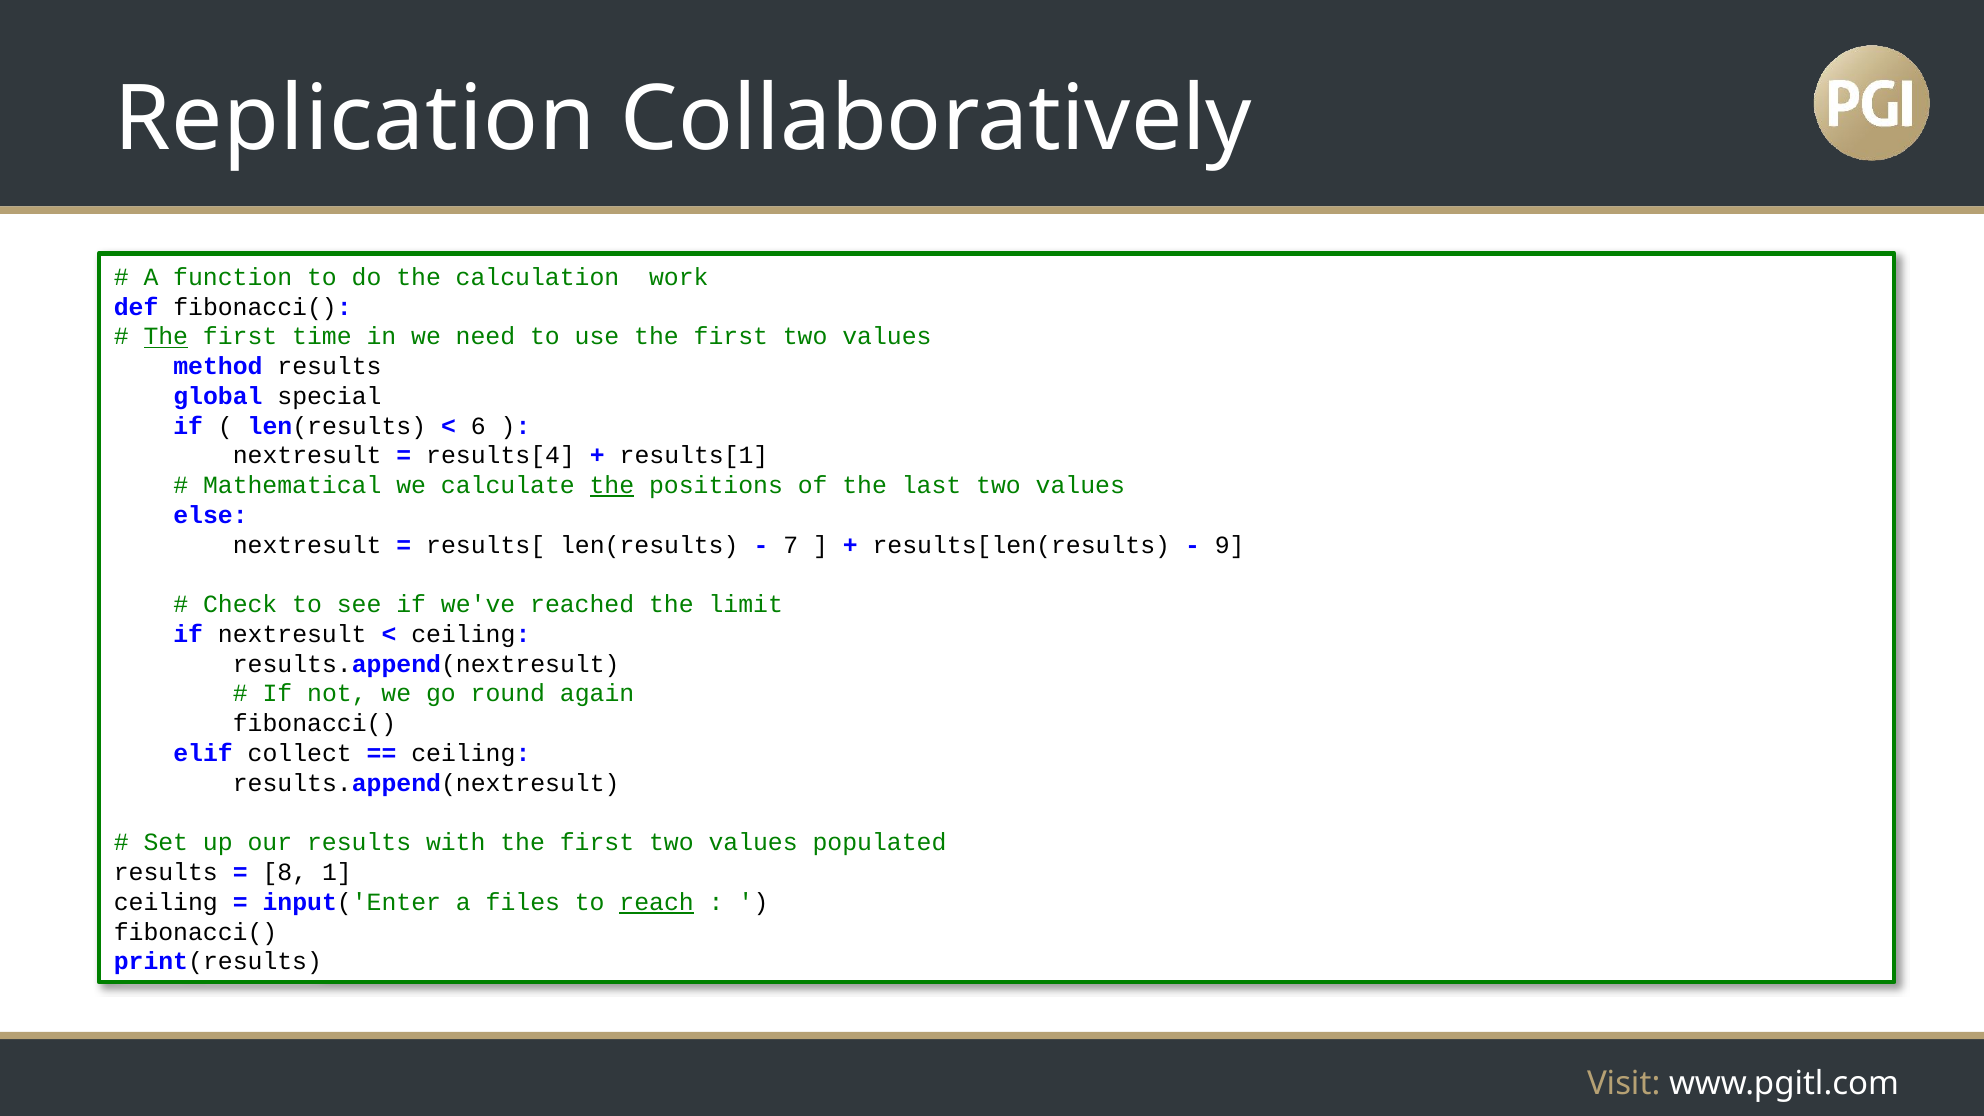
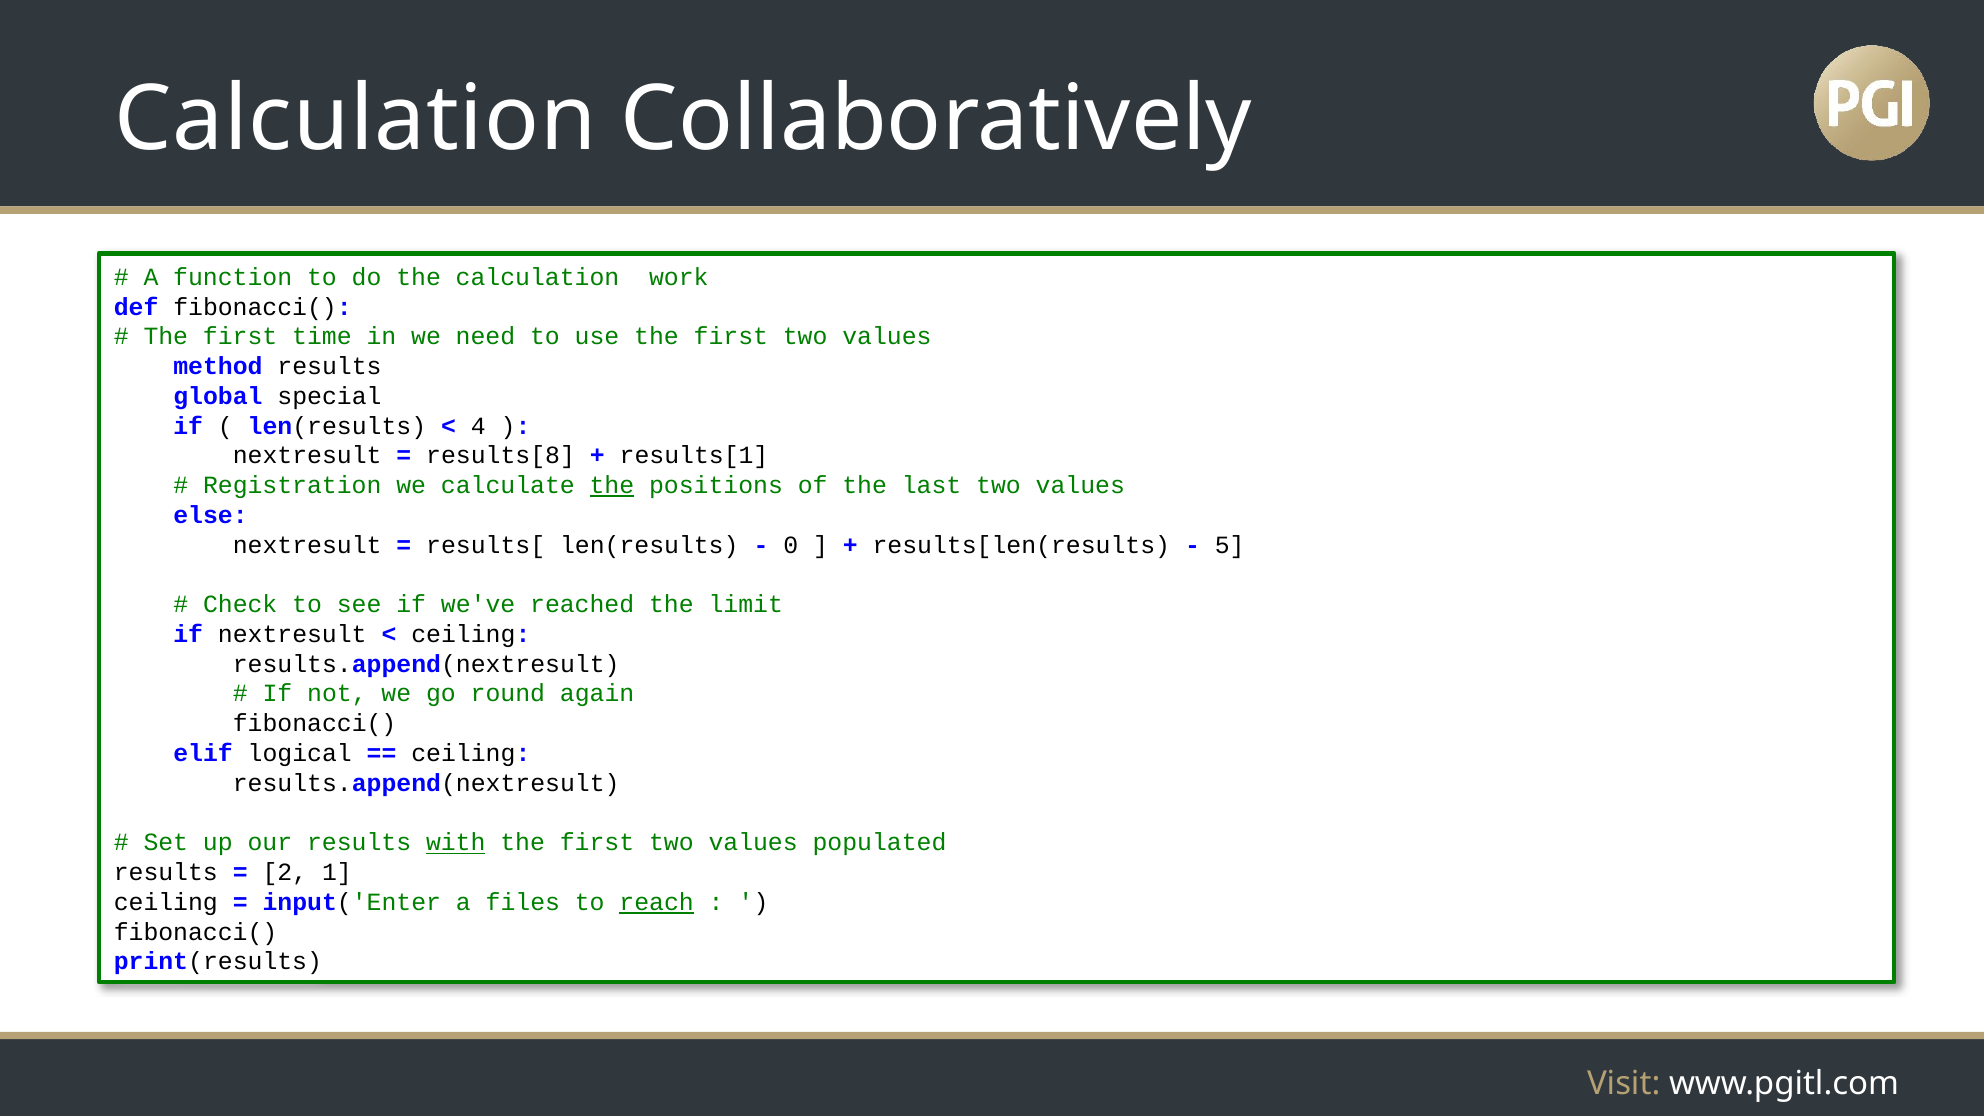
Replication: Replication -> Calculation (355, 120)
The underline: present -> none (166, 337)
6: 6 -> 4 (478, 426)
results[4: results[4 -> results[8 (501, 456)
Mathematical: Mathematical -> Registration (292, 485)
7: 7 -> 0 (791, 545)
9: 9 -> 5 (1230, 545)
collect: collect -> logical (300, 753)
with underline: none -> present (456, 843)
8: 8 -> 2 (285, 872)
